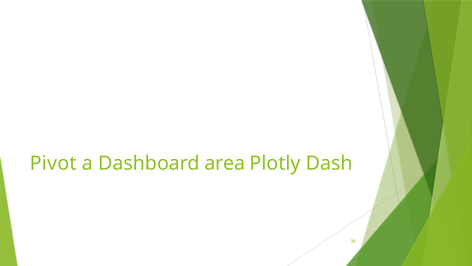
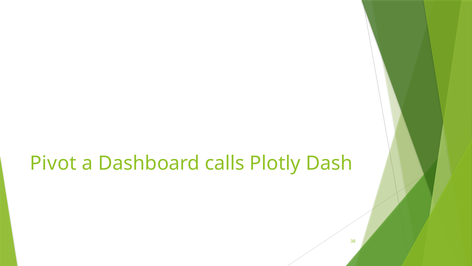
area: area -> calls (225, 163)
